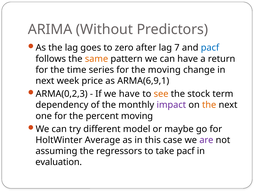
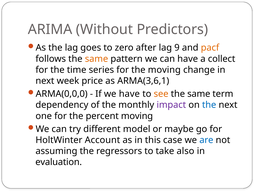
7: 7 -> 9 (177, 48)
pacf colour: blue -> orange (210, 48)
return: return -> collect (222, 59)
ARMA(6,9,1: ARMA(6,9,1 -> ARMA(3,6,1 (143, 81)
ARMA(0,2,3: ARMA(0,2,3 -> ARMA(0,0,0 (62, 94)
stock: stock -> same (199, 94)
the colour: orange -> blue (209, 105)
Average: Average -> Account (102, 140)
are colour: purple -> blue (206, 140)
take pacf: pacf -> also (185, 151)
